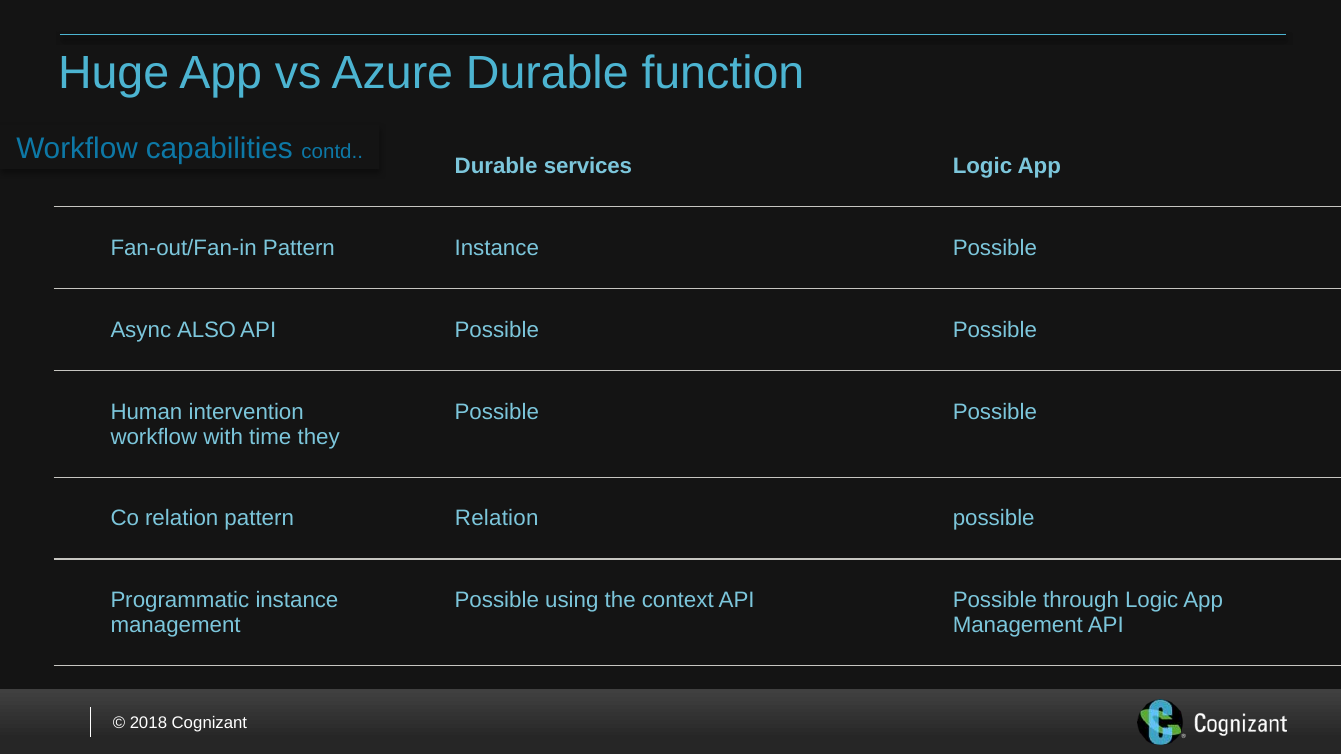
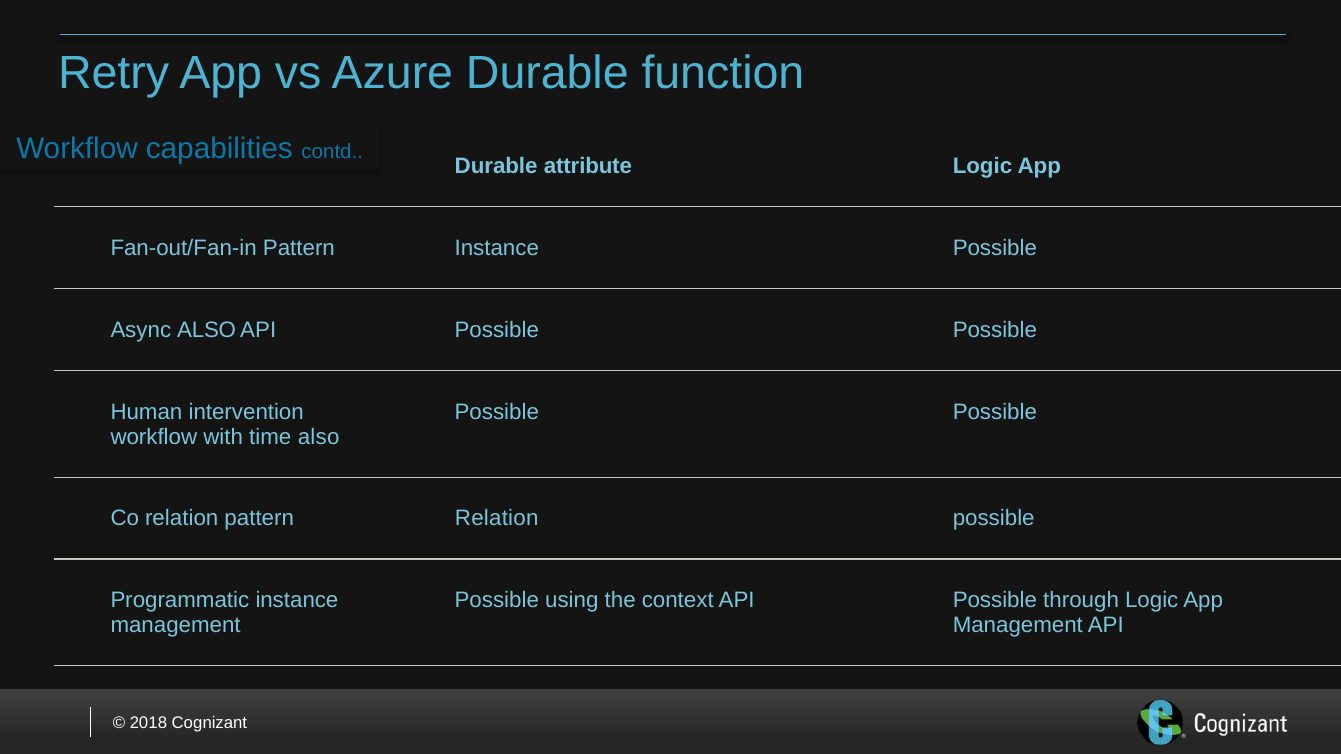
Huge: Huge -> Retry (114, 73)
services: services -> attribute (588, 166)
time they: they -> also (319, 437)
